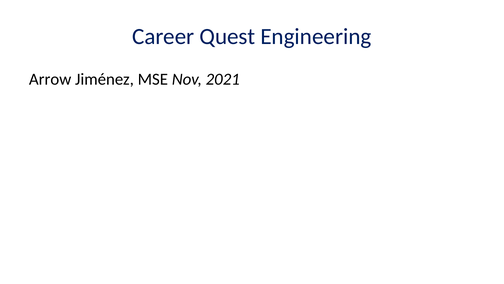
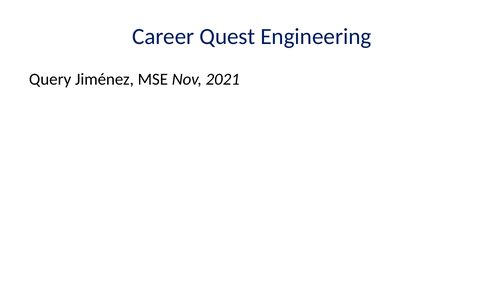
Arrow: Arrow -> Query (50, 79)
